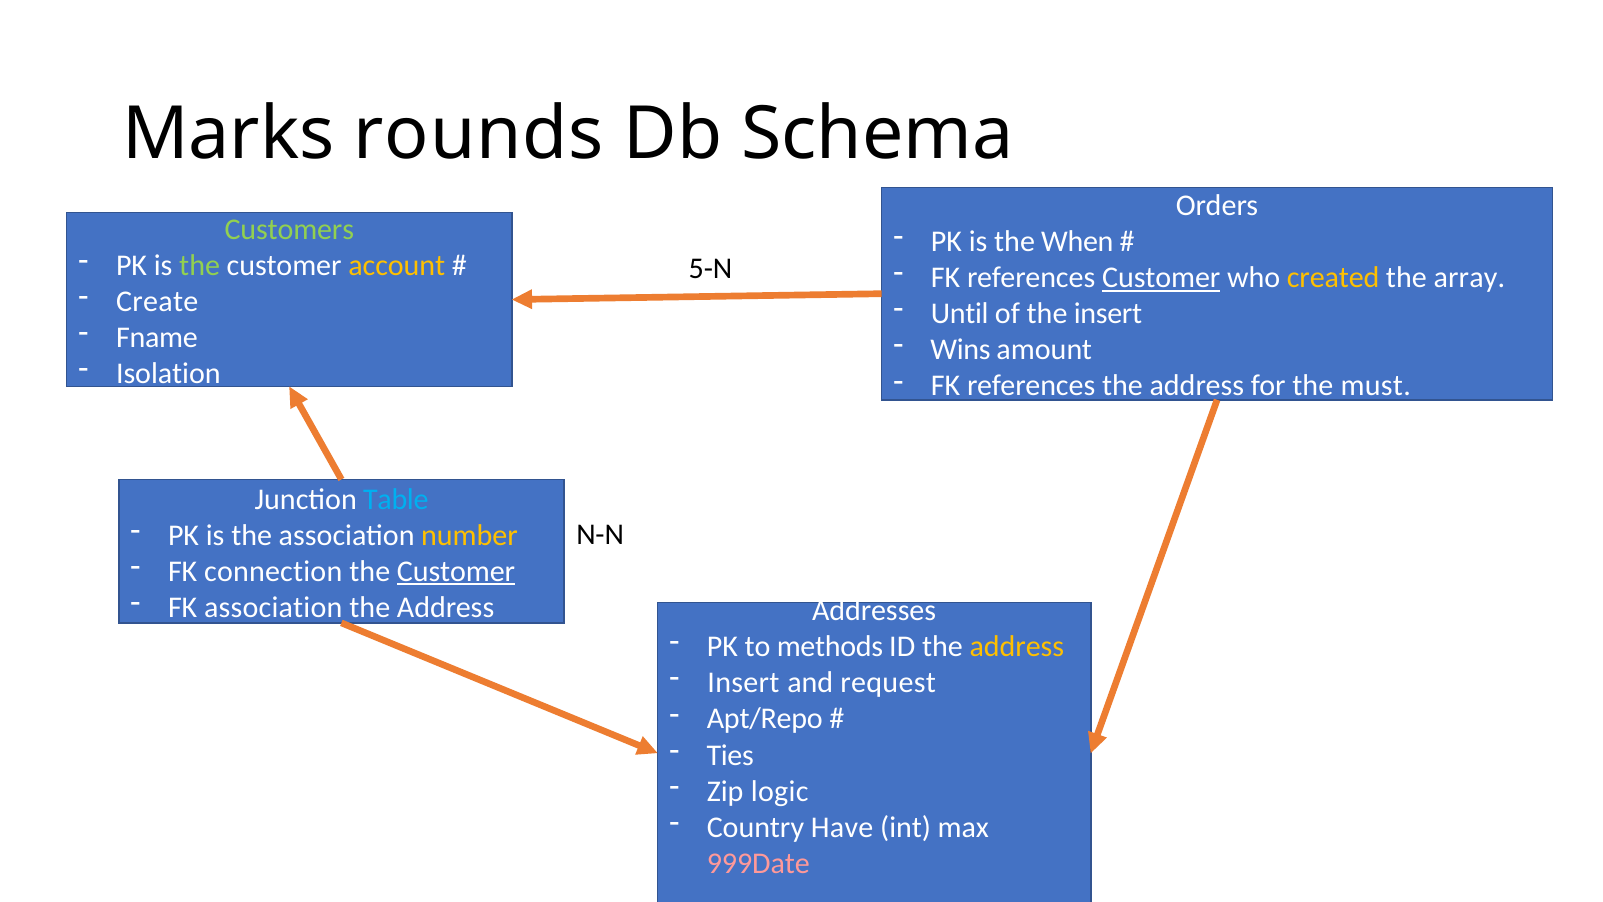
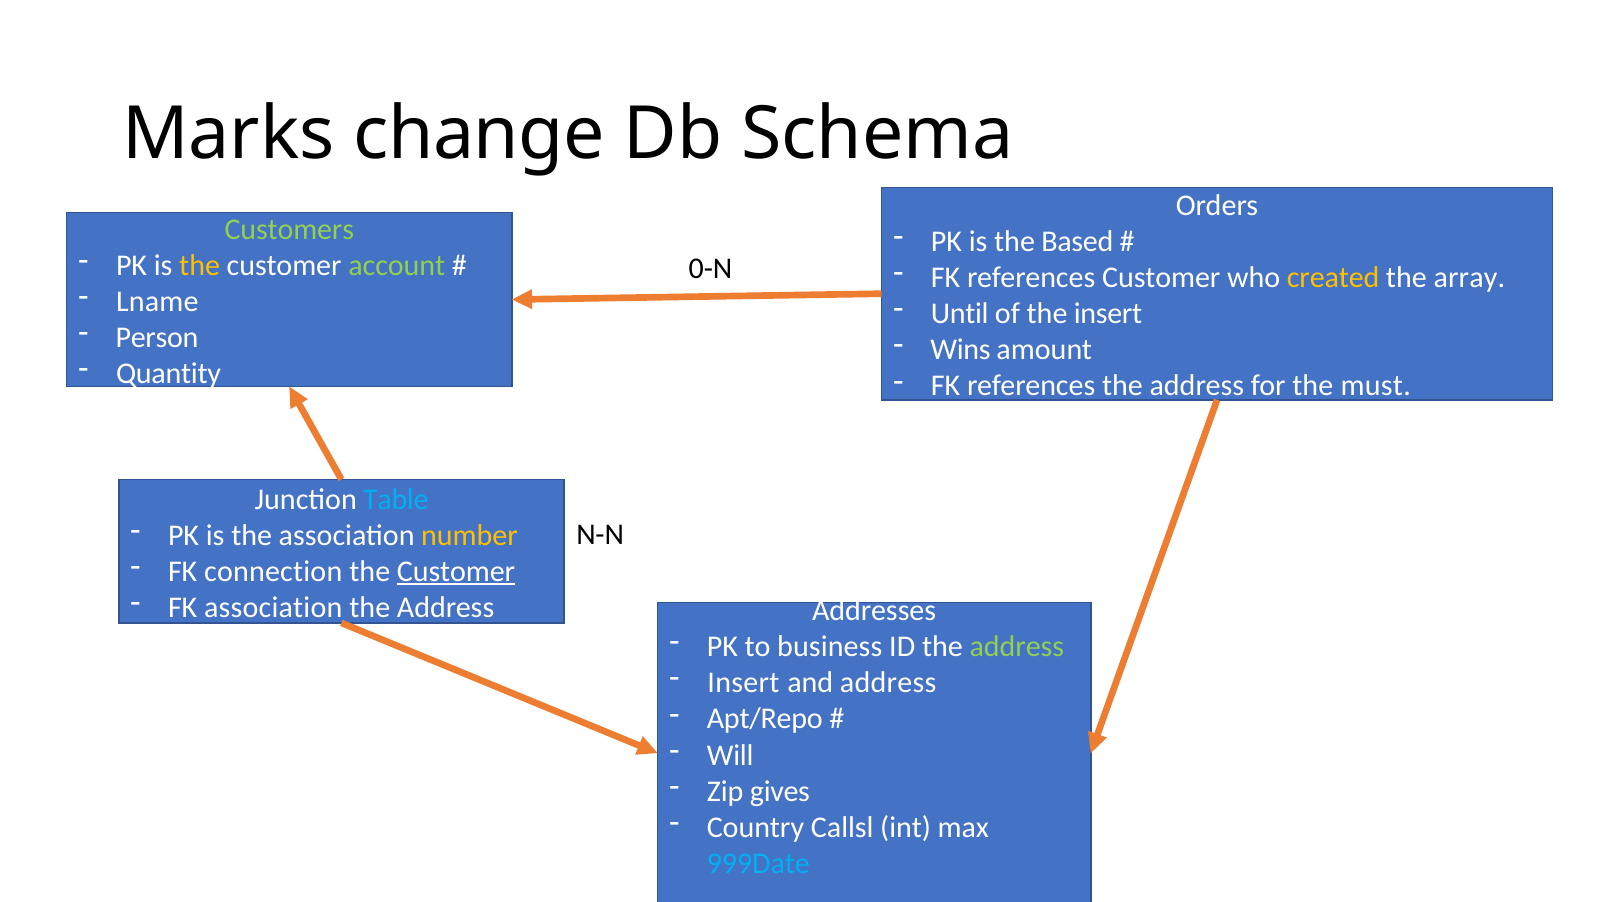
rounds: rounds -> change (479, 135)
When: When -> Based (1077, 242)
the colour: light green -> yellow (200, 265)
account colour: yellow -> light green (397, 265)
5-N: 5-N -> 0-N (710, 269)
Customer underline: present -> none (1161, 278)
Create: Create -> Lname (157, 302)
Fname: Fname -> Person (157, 338)
Isolation: Isolation -> Quantity (168, 374)
methods: methods -> business (830, 647)
address colour: yellow -> light green (1017, 647)
and request: request -> address (888, 683)
Ties: Ties -> Will (730, 755)
logic: logic -> gives (780, 791)
Have: Have -> Callsl (842, 827)
999Date colour: pink -> light blue (758, 863)
